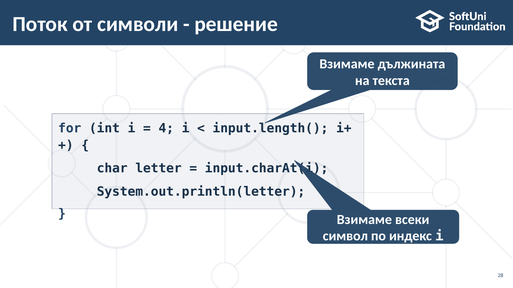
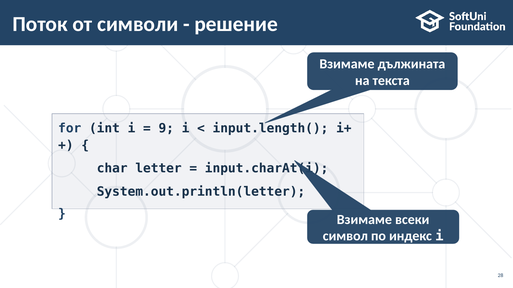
4: 4 -> 9 (166, 129)
